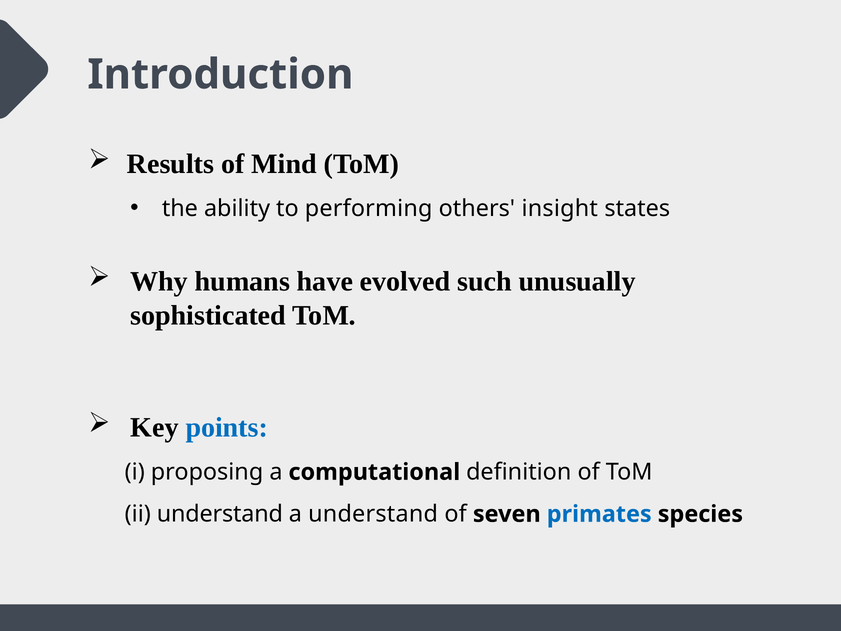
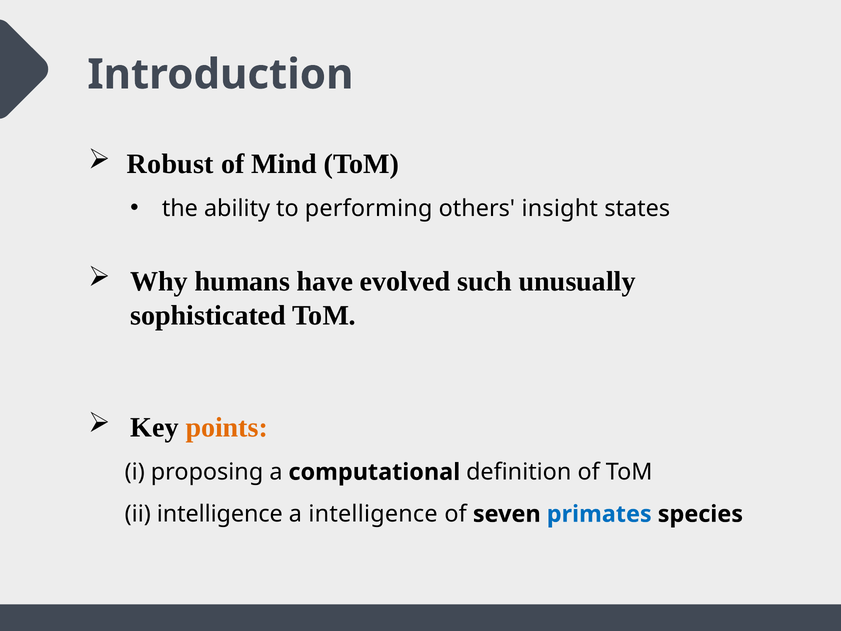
Results: Results -> Robust (170, 164)
points colour: blue -> orange (227, 427)
ii understand: understand -> intelligence (220, 514)
a understand: understand -> intelligence (373, 514)
